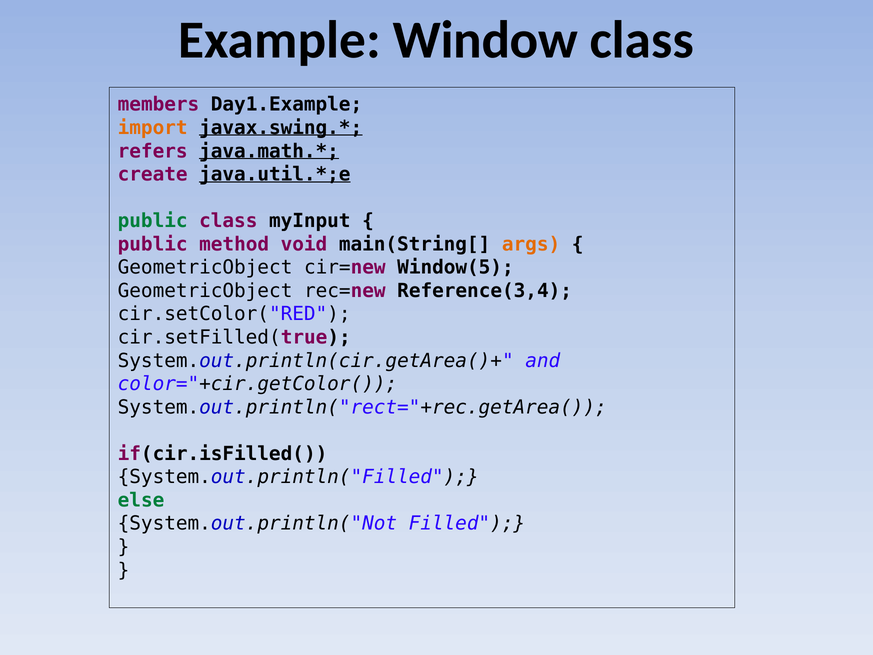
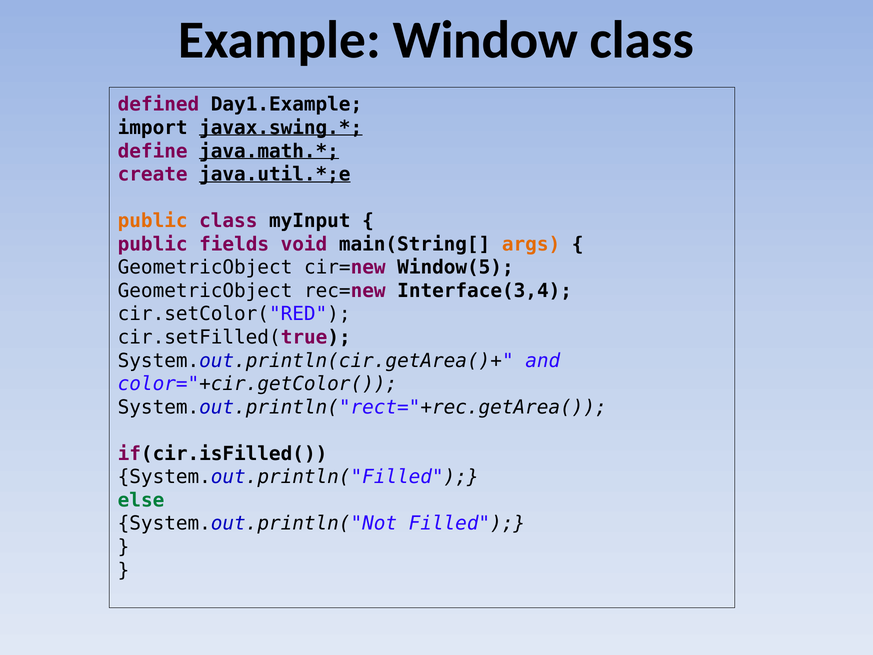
members: members -> defined (158, 105)
import colour: orange -> black (153, 128)
refers: refers -> define (153, 151)
public colour: green -> orange (153, 221)
method: method -> fields (234, 244)
Reference(3,4: Reference(3,4 -> Interface(3,4 (485, 291)
